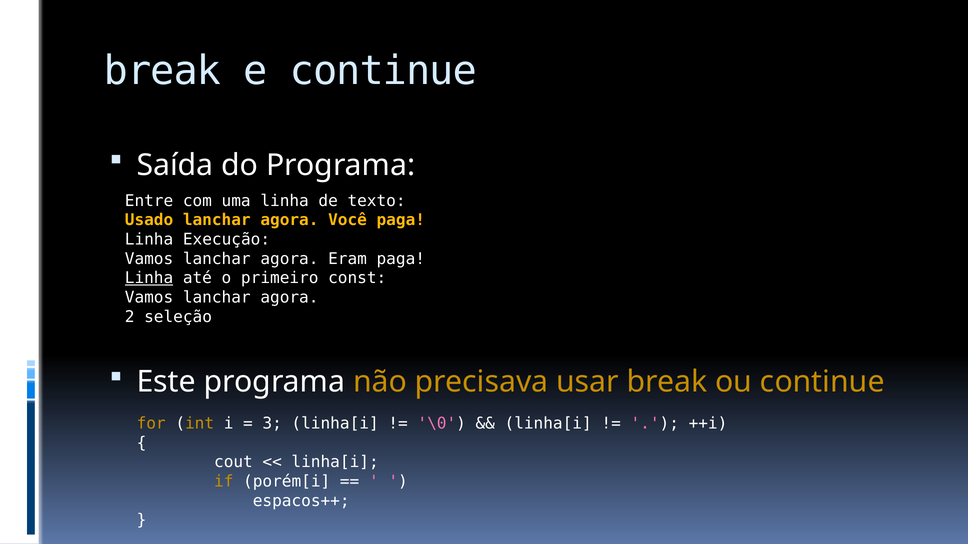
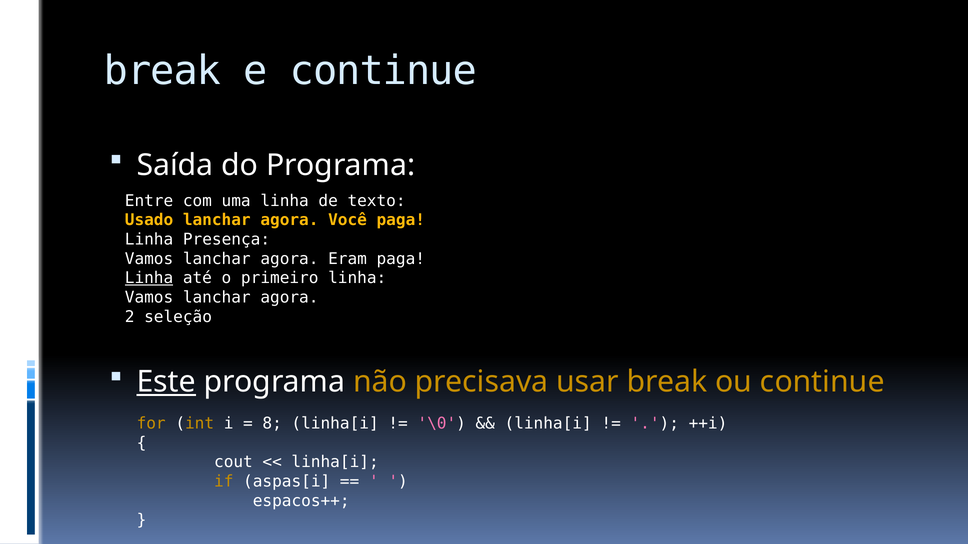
Execução: Execução -> Presença (227, 240)
primeiro const: const -> linha (357, 278)
Este underline: none -> present (166, 382)
3: 3 -> 8 (272, 424)
porém[i: porém[i -> aspas[i (287, 482)
